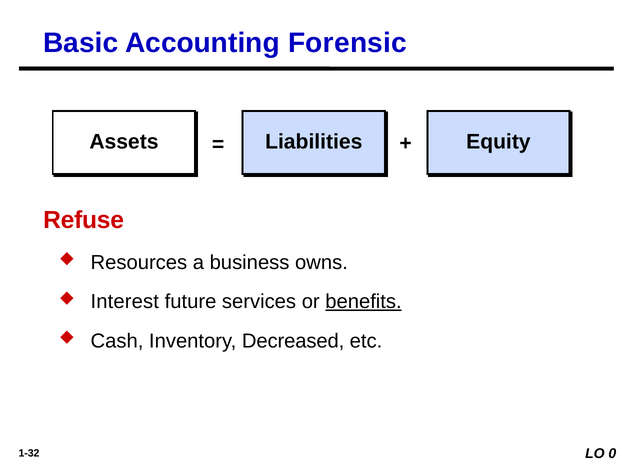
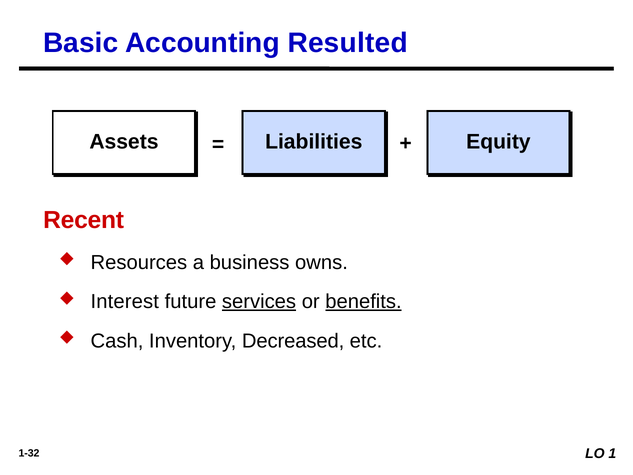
Forensic: Forensic -> Resulted (348, 43)
Refuse: Refuse -> Recent (84, 220)
services underline: none -> present (259, 301)
0: 0 -> 1 (612, 453)
